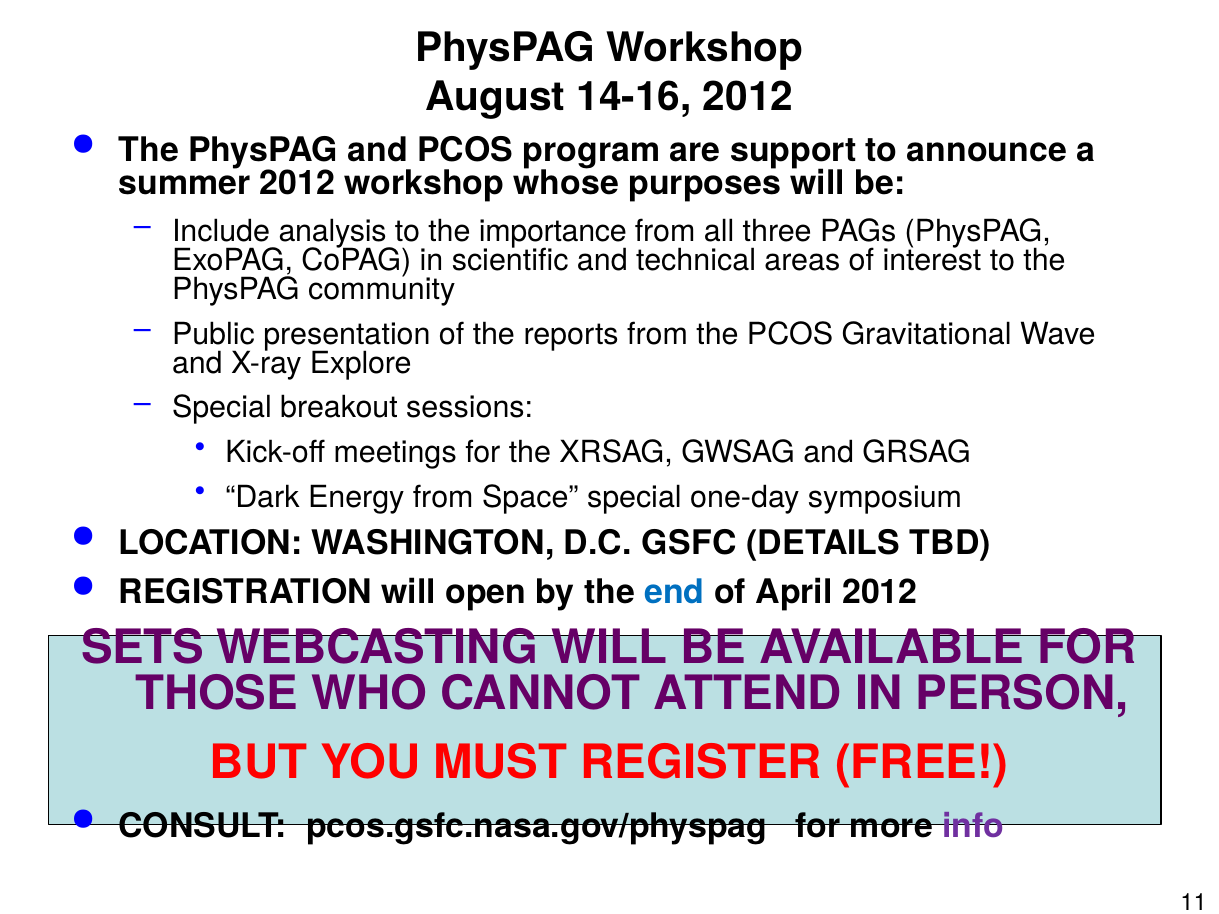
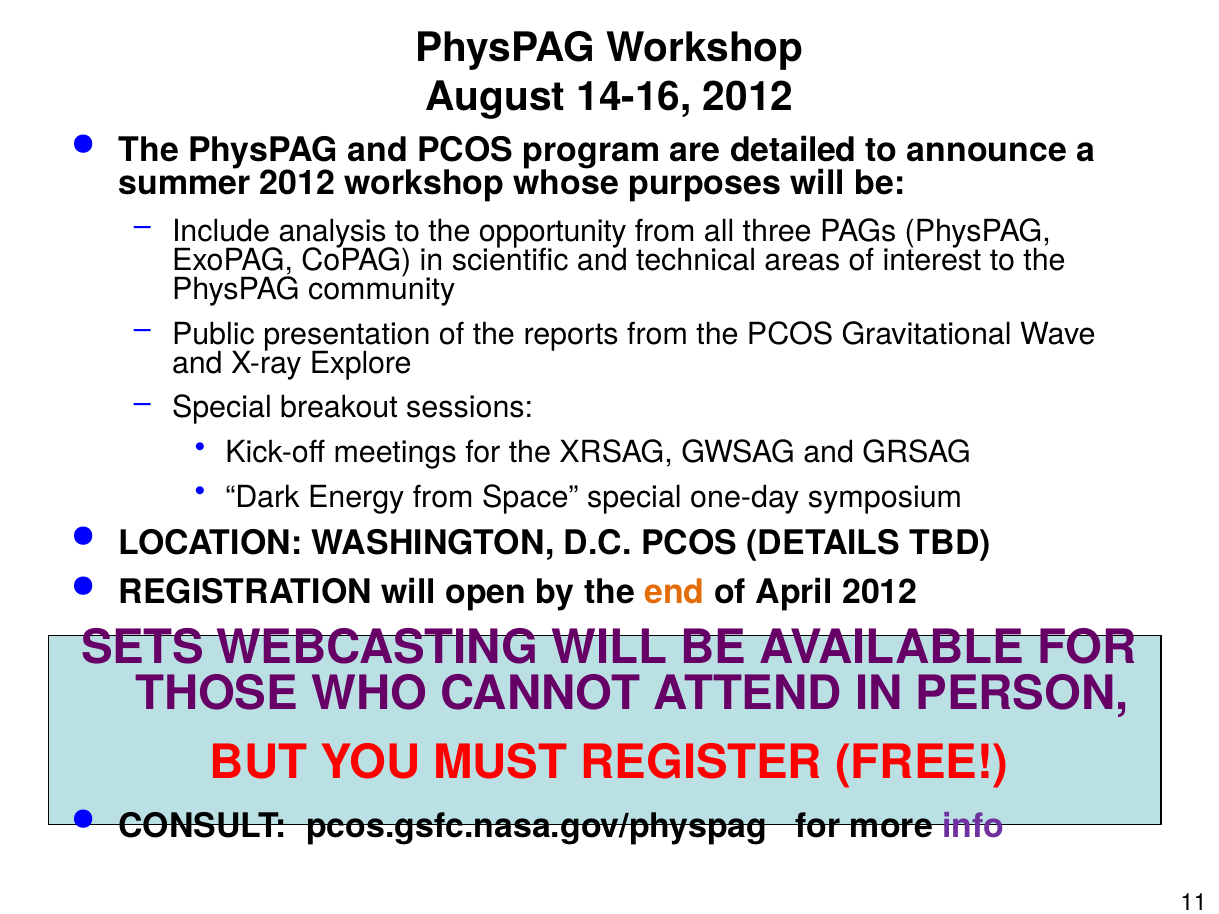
support: support -> detailed (794, 151)
importance: importance -> opportunity (553, 231)
D.C GSFC: GSFC -> PCOS (689, 543)
end colour: blue -> orange (675, 593)
